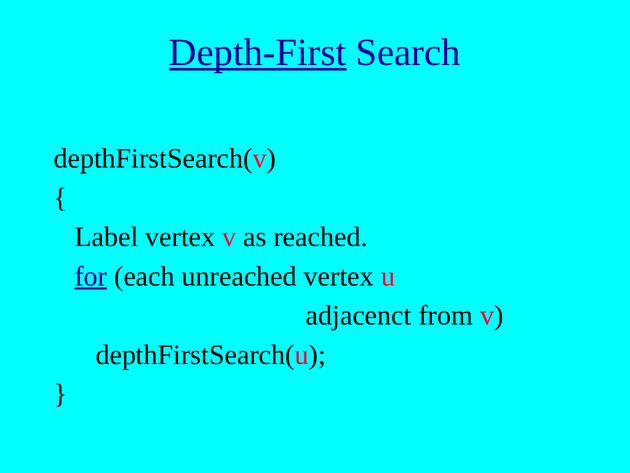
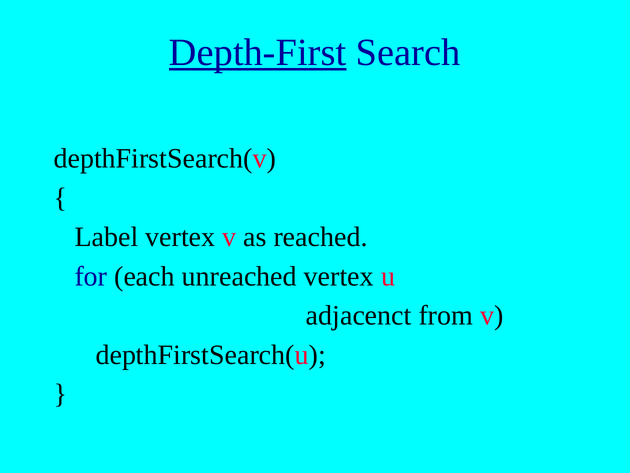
for underline: present -> none (91, 276)
